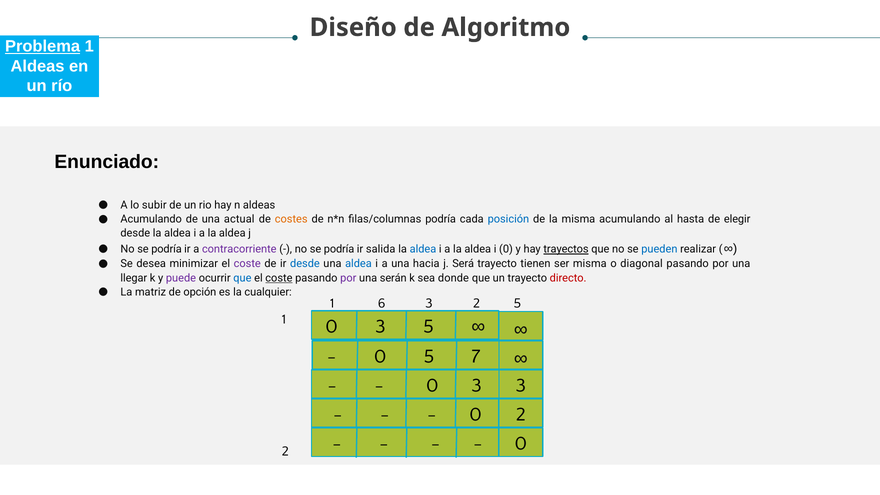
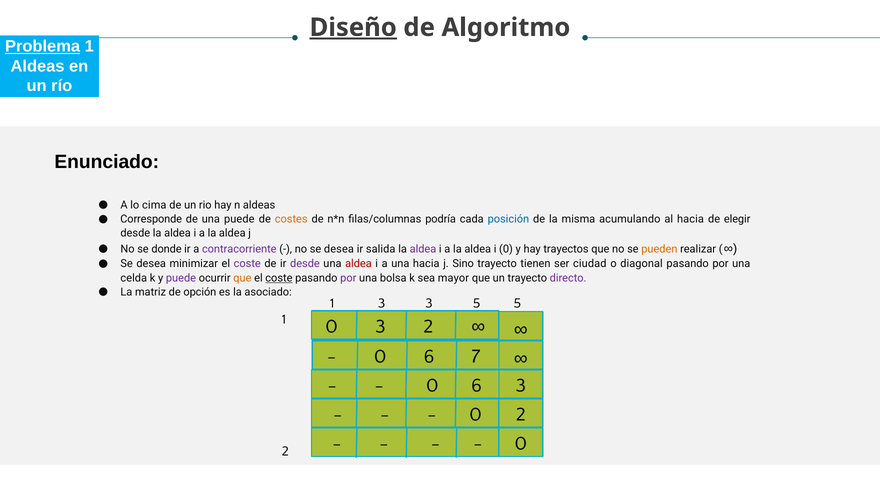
Diseño underline: none -> present (353, 27)
subir: subir -> cima (154, 205)
Acumulando: Acumulando -> Corresponde (151, 219)
una actual: actual -> puede (239, 219)
al hasta: hasta -> hacia (691, 219)
podría: podría -> donde (167, 249)
podría: podría -> desea (339, 249)
aldea colour: blue -> purple (423, 249)
trayectos underline: present -> none (566, 249)
pueden colour: blue -> orange (659, 249)
desde colour: blue -> purple (305, 264)
aldea colour: blue -> red (358, 264)
Será: Será -> Sino (463, 264)
ser misma: misma -> ciudad (590, 264)
llegar: llegar -> celda (134, 278)
que colour: blue -> orange (242, 278)
serán: serán -> bolsa (393, 278)
donde: donde -> mayor (453, 278)
directo colour: red -> purple (568, 278)
cualquier: cualquier -> asociado (268, 292)
1 6: 6 -> 3 (382, 303)
2: 2 -> 5 (477, 303)
0 3 5: 5 -> 2 (428, 326)
5: 5 -> 6 (429, 356)
3: 3 -> 6 (477, 385)
